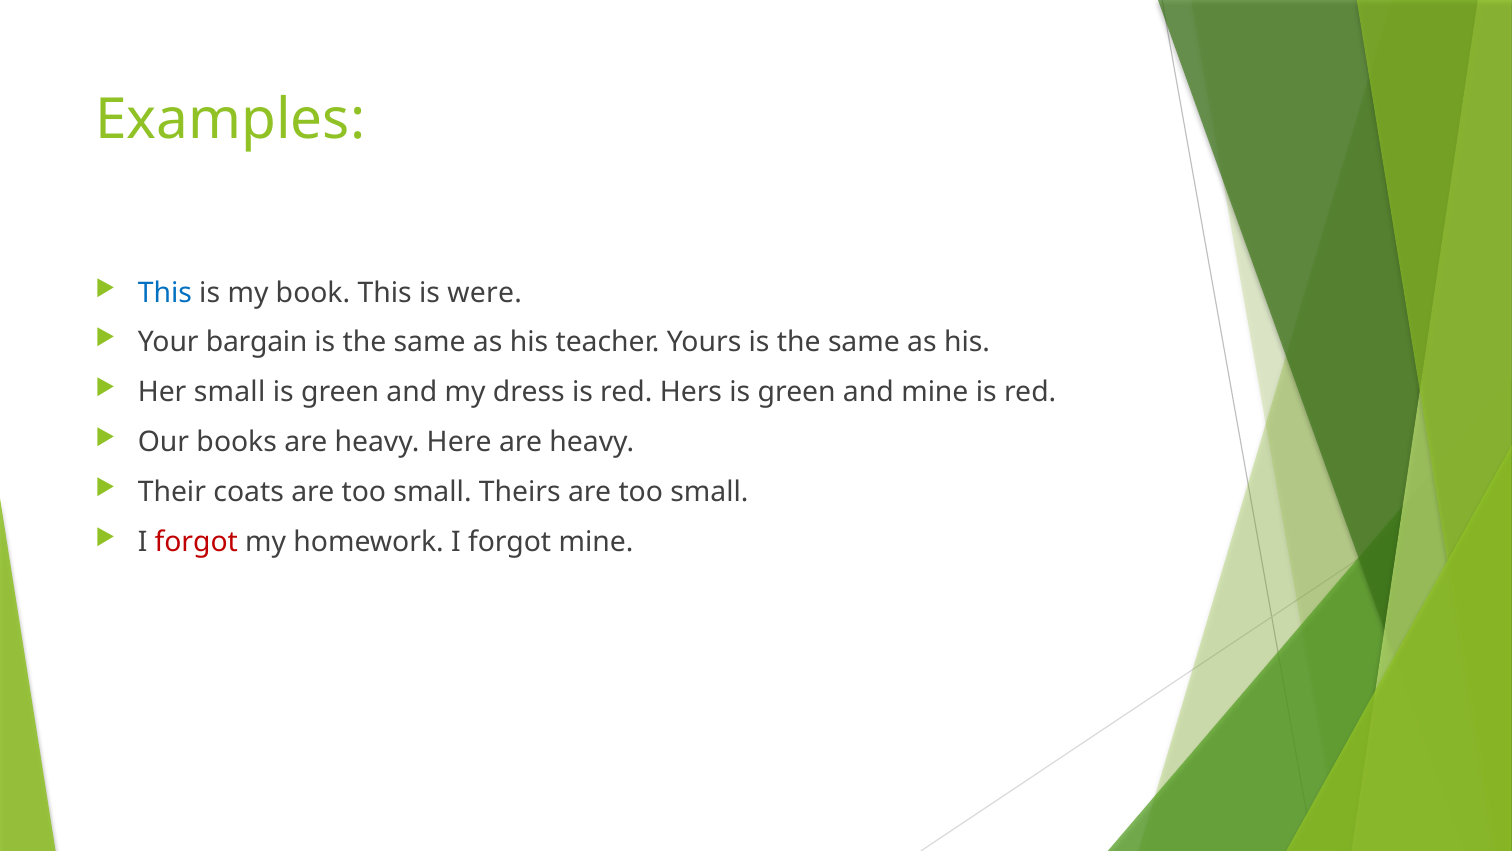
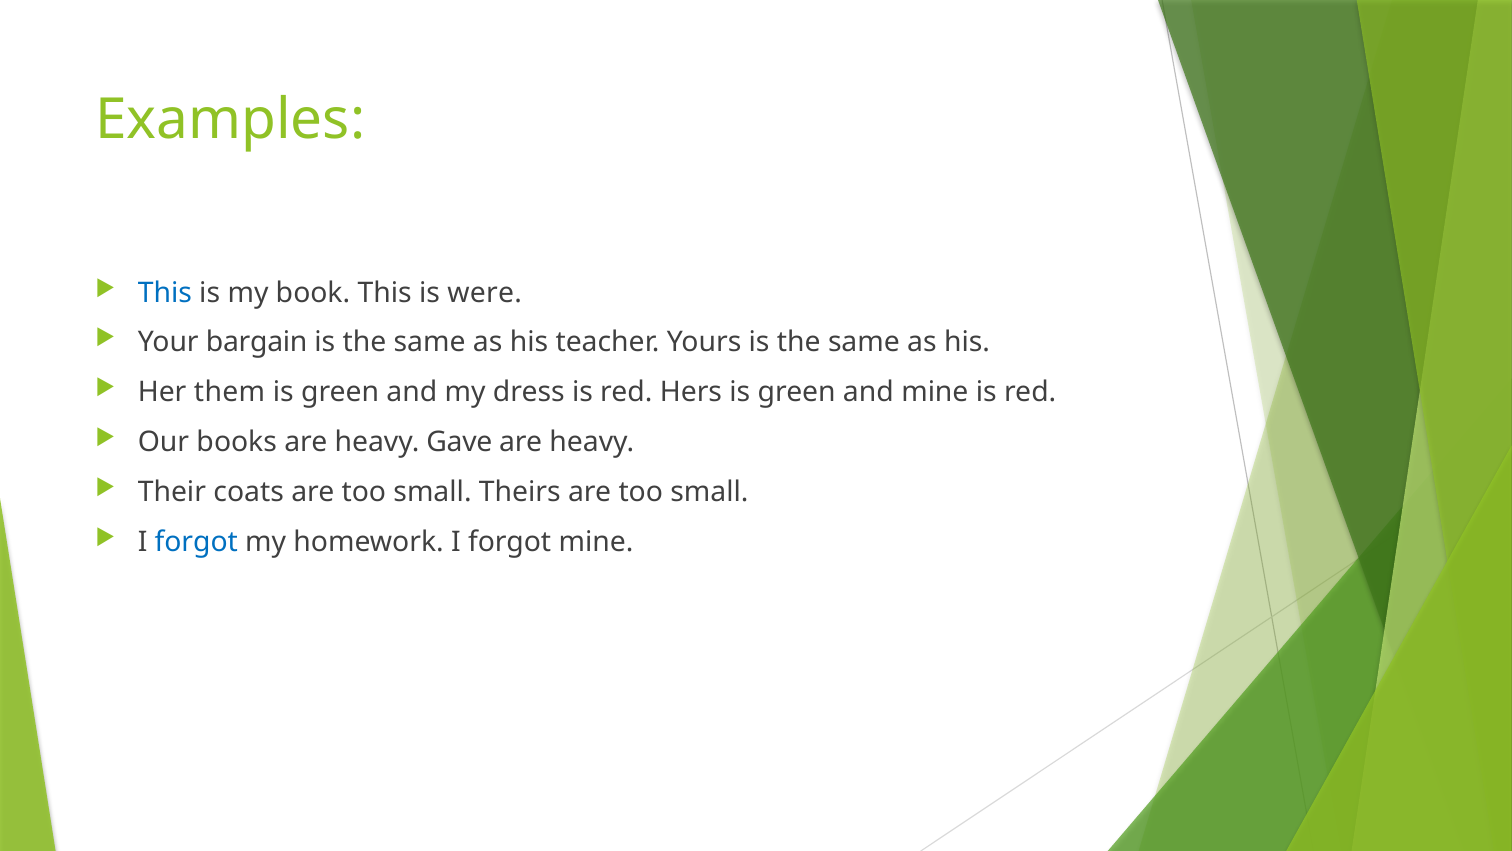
Her small: small -> them (230, 392)
Here: Here -> Gave (459, 442)
forgot colour: red -> blue (196, 542)
